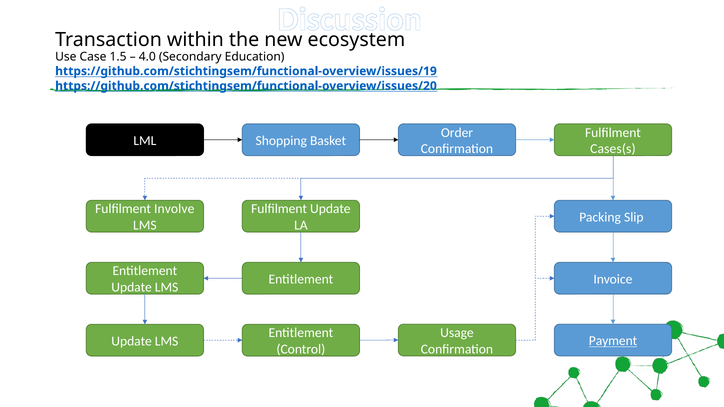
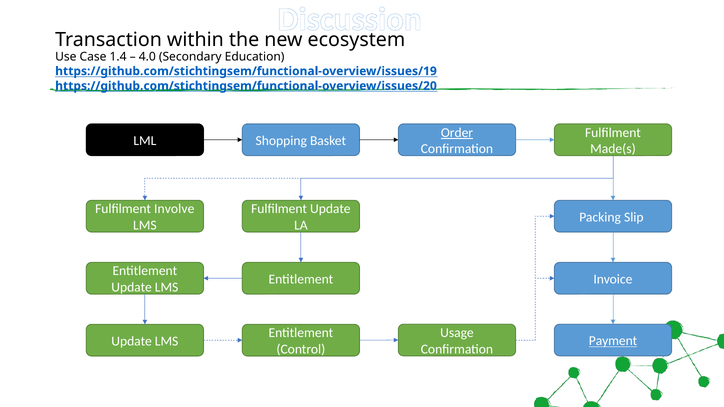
1.5: 1.5 -> 1.4 (118, 57)
Order underline: none -> present (457, 133)
Cases(s: Cases(s -> Made(s (613, 149)
